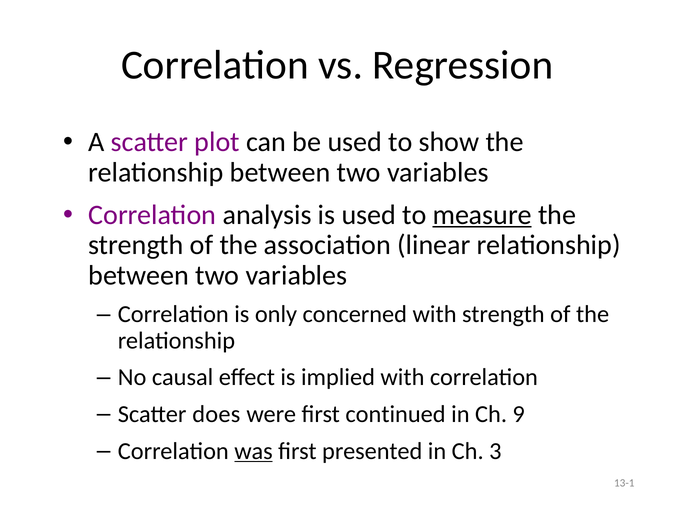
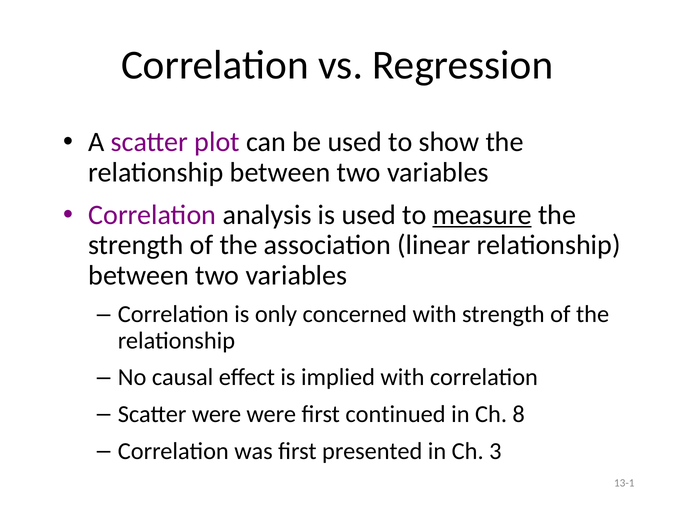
Scatter does: does -> were (217, 414)
9: 9 -> 8 (519, 414)
was underline: present -> none (254, 451)
